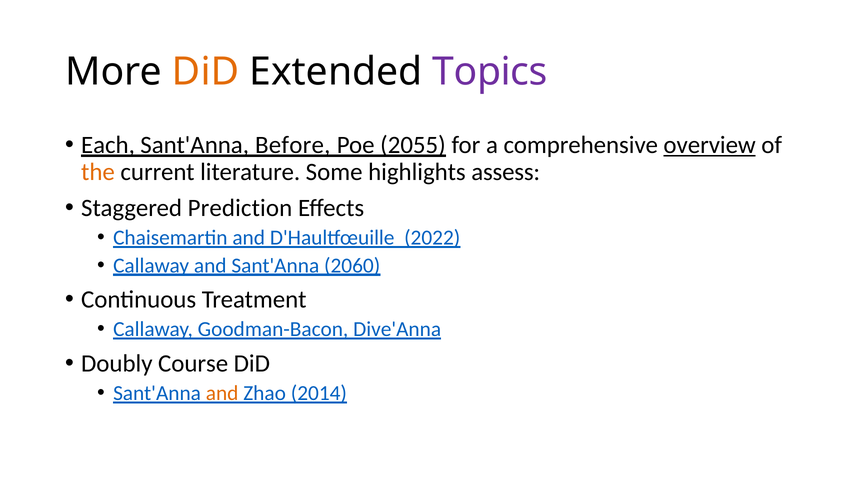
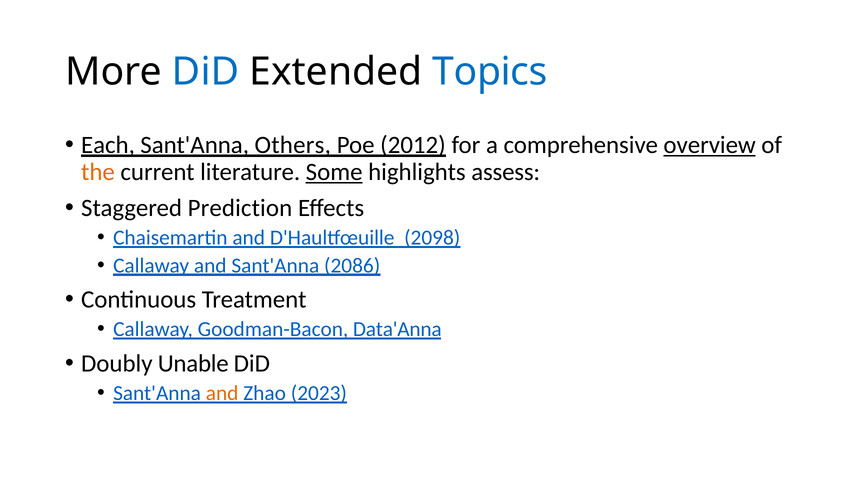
DiD colour: orange -> blue (206, 72)
Topics colour: purple -> blue (490, 72)
Before: Before -> Others (293, 145)
2055: 2055 -> 2012 (413, 145)
Some underline: none -> present (334, 172)
2022: 2022 -> 2098 (432, 237)
2060: 2060 -> 2086 (352, 265)
Dive'Anna: Dive'Anna -> Data'Anna (397, 329)
Course: Course -> Unable (193, 363)
2014: 2014 -> 2023 (319, 393)
